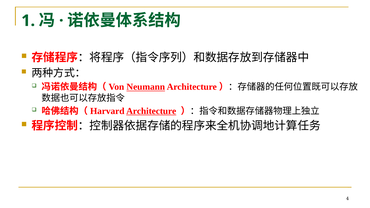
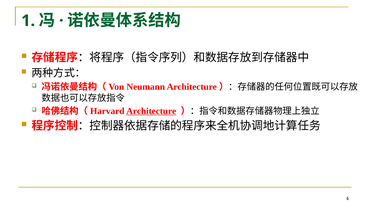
Neumann underline: present -> none (146, 87)
